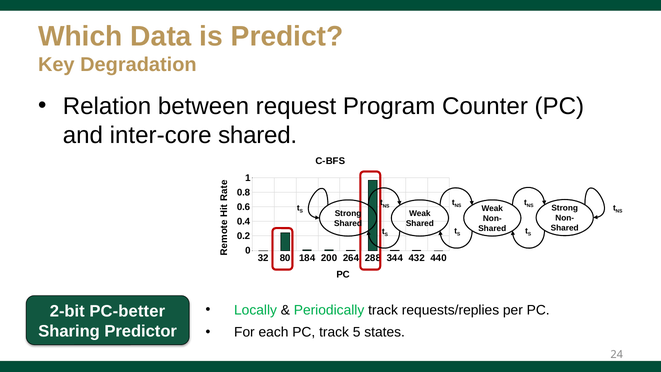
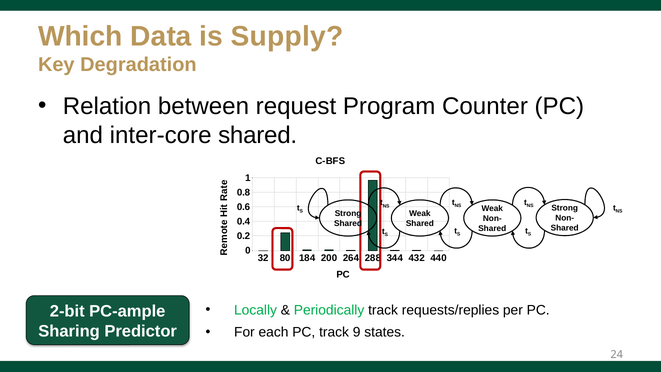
Predict: Predict -> Supply (287, 36)
PC-better: PC-better -> PC-ample (127, 311)
5: 5 -> 9 (357, 332)
